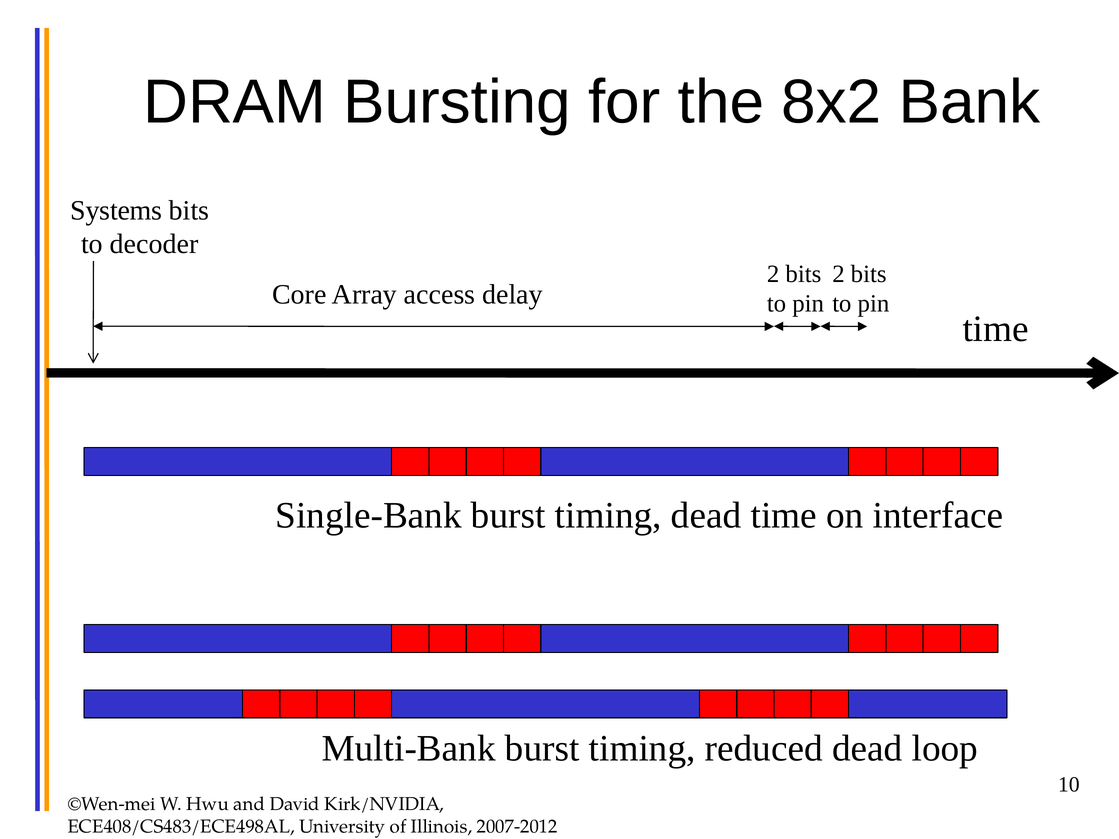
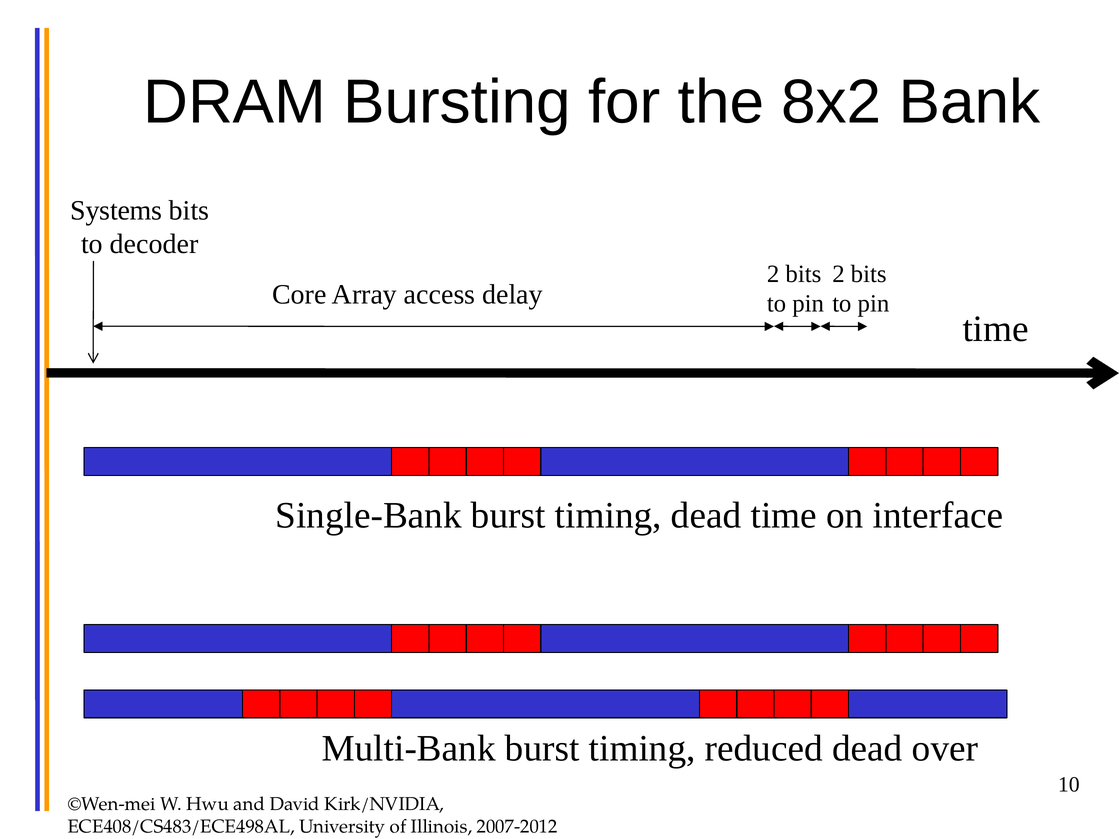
loop: loop -> over (945, 748)
